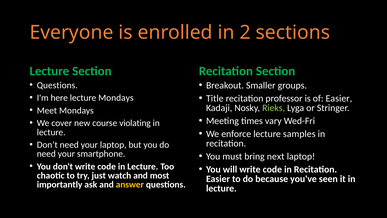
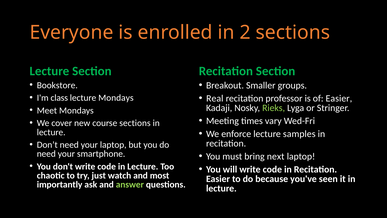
Questions: Questions -> Bookstore (57, 85)
here: here -> class (59, 98)
Title: Title -> Real (215, 98)
course violating: violating -> sections (135, 123)
answer colour: yellow -> light green (130, 184)
